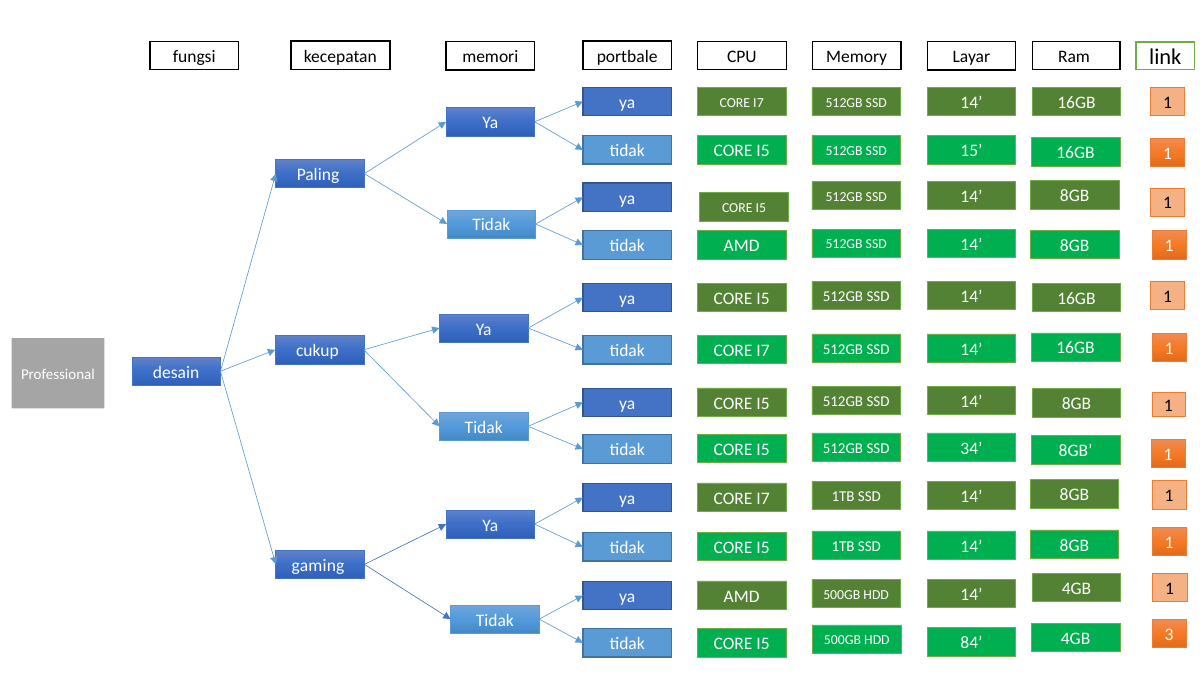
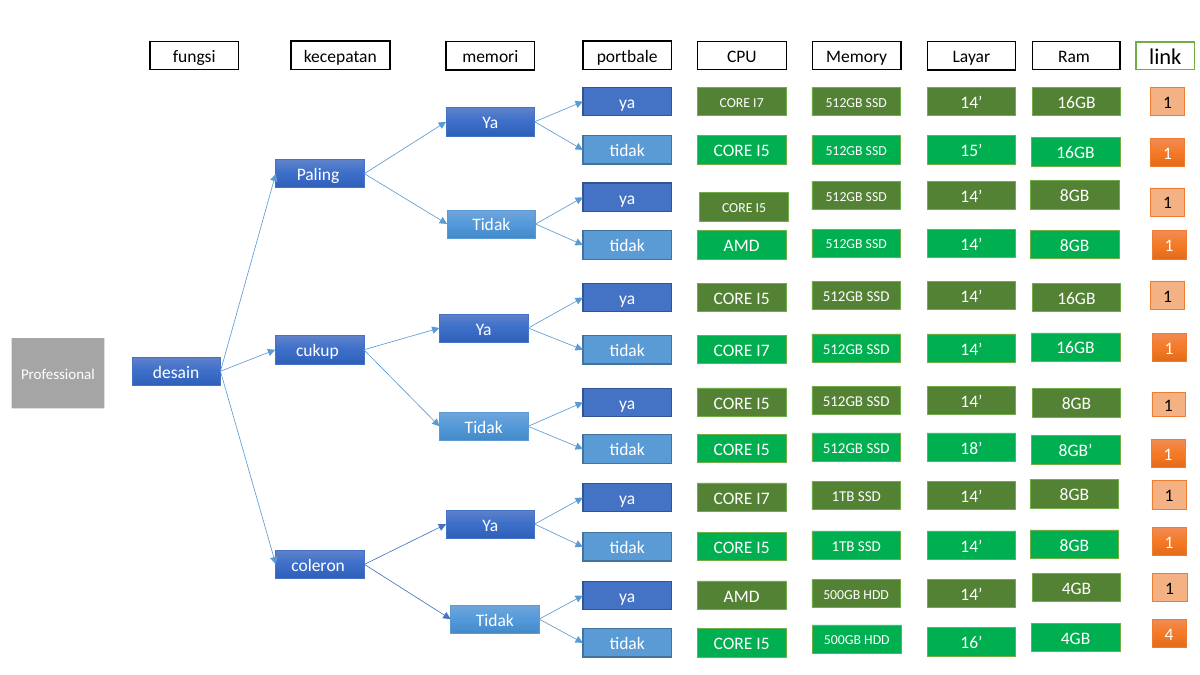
34: 34 -> 18 (971, 448)
gaming: gaming -> coleron (318, 566)
3: 3 -> 4 (1169, 634)
84: 84 -> 16 (971, 643)
